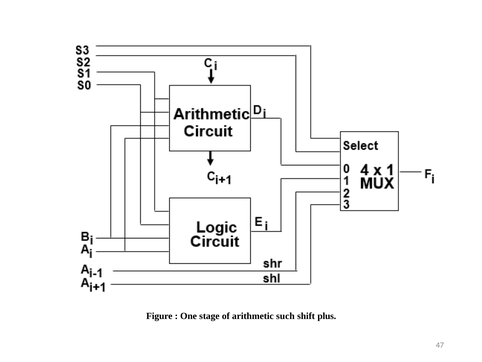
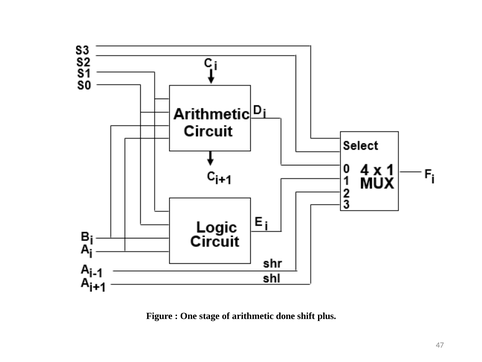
such: such -> done (285, 316)
